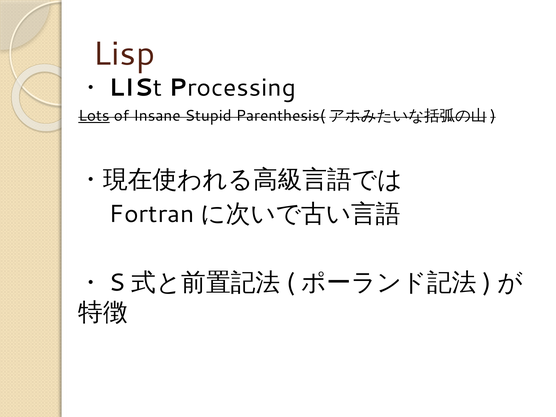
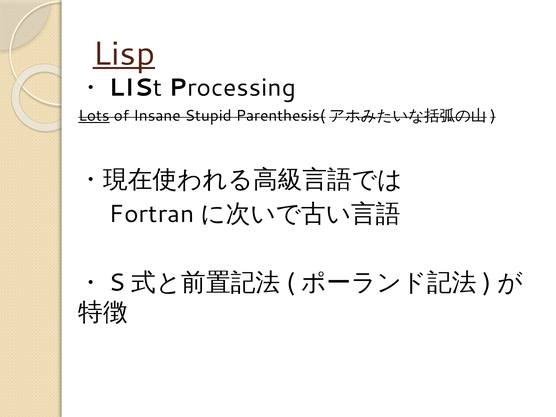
Lisp underline: none -> present (124, 54)
